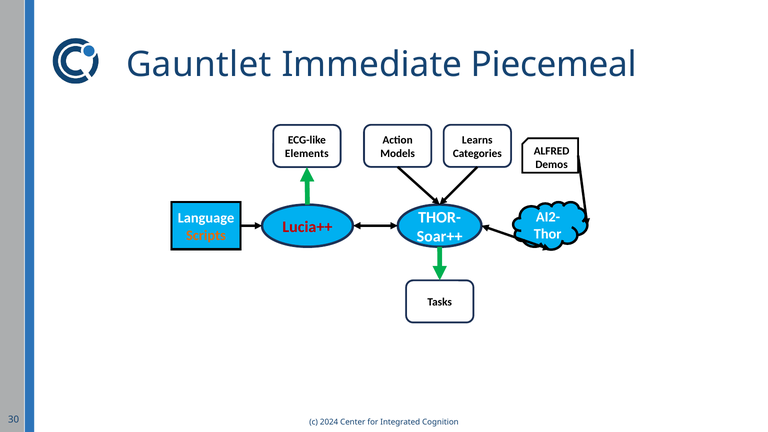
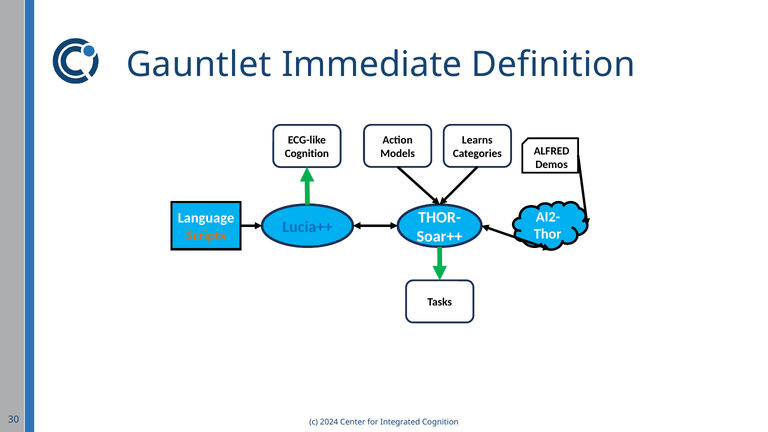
Piecemeal: Piecemeal -> Definition (553, 65)
Elements: Elements -> Cognition (307, 154)
Lucia++ colour: red -> blue (307, 227)
